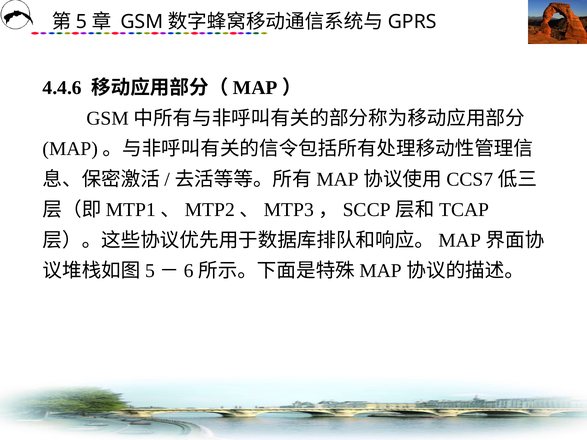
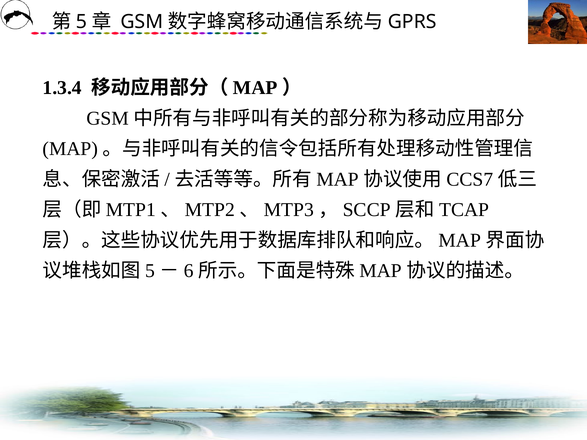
4.4.6: 4.4.6 -> 1.3.4 (62, 88)
